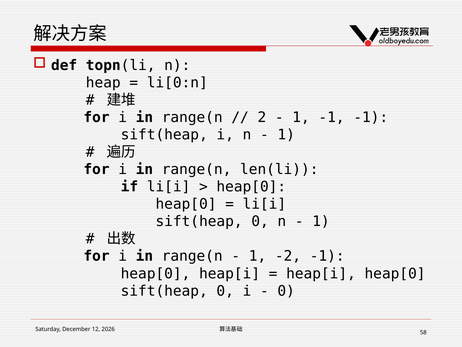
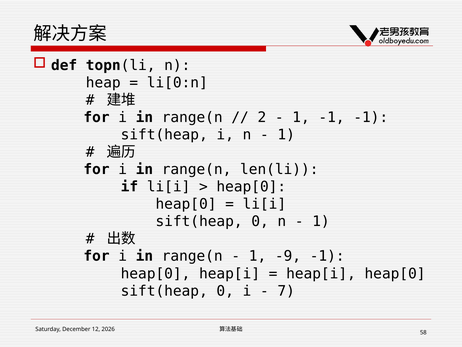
-2: -2 -> -9 (288, 256)
0: 0 -> 7 (286, 291)
